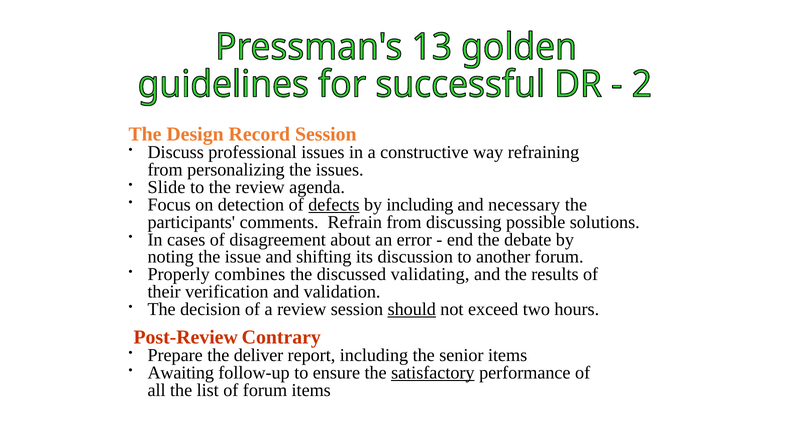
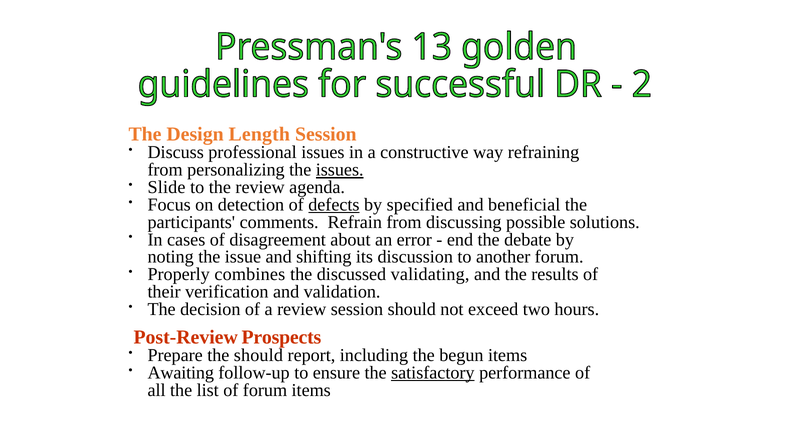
Record: Record -> Length (259, 134)
issues underline: none -> present (340, 170)
by including: including -> specified (420, 205)
necessary: necessary -> beneficial (524, 205)
should underline: present -> none (412, 309)
Contrary: Contrary -> Prospects (281, 338)
the deliver: deliver -> should (258, 356)
senior: senior -> begun (461, 356)
